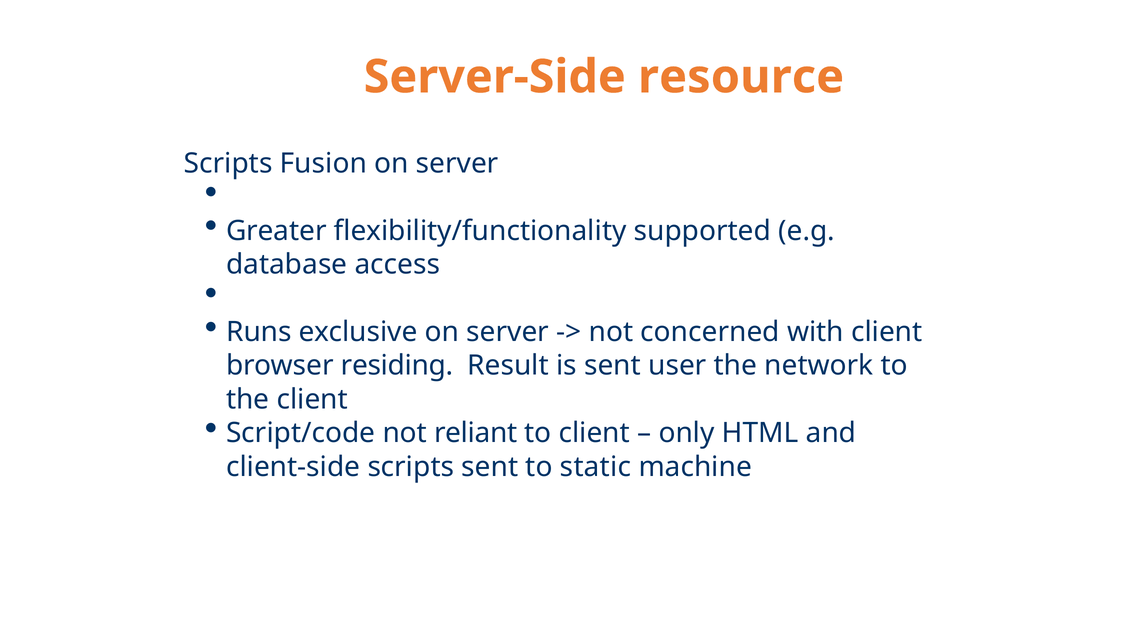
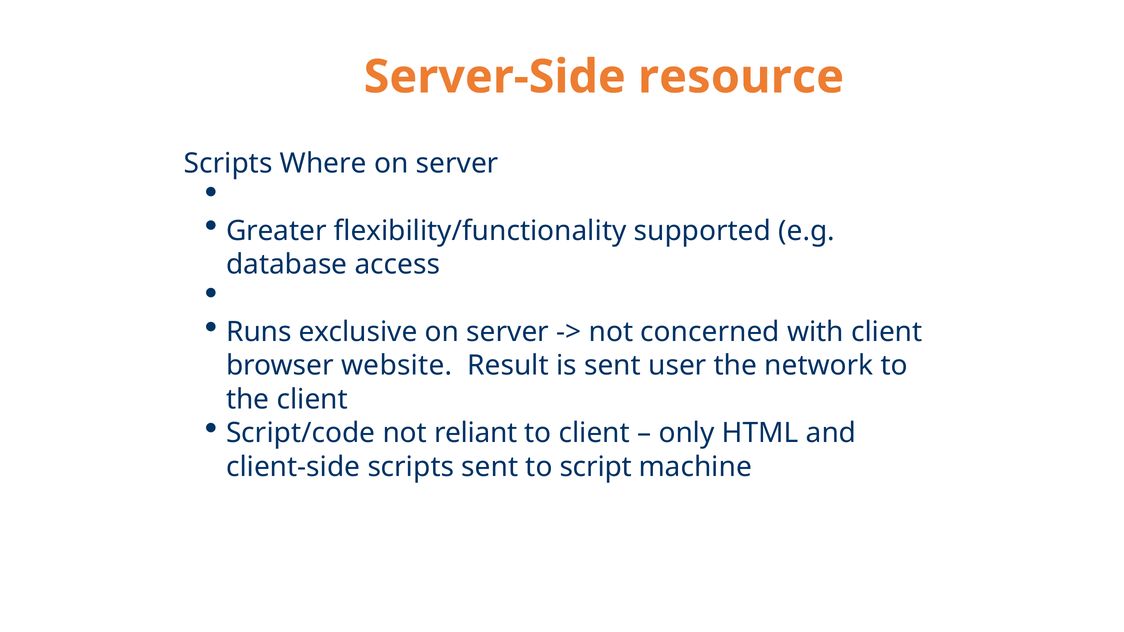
Fusion: Fusion -> Where (323, 163)
residing: residing -> website (397, 366)
static: static -> script (596, 467)
